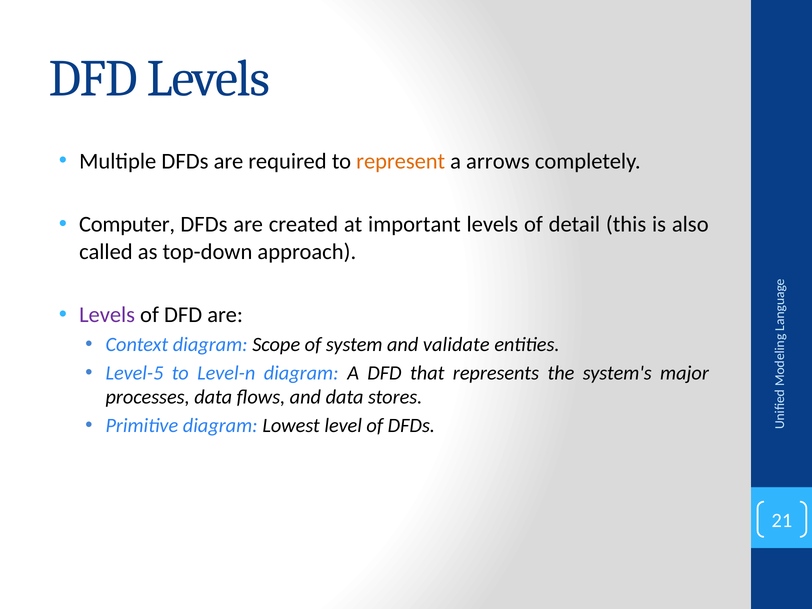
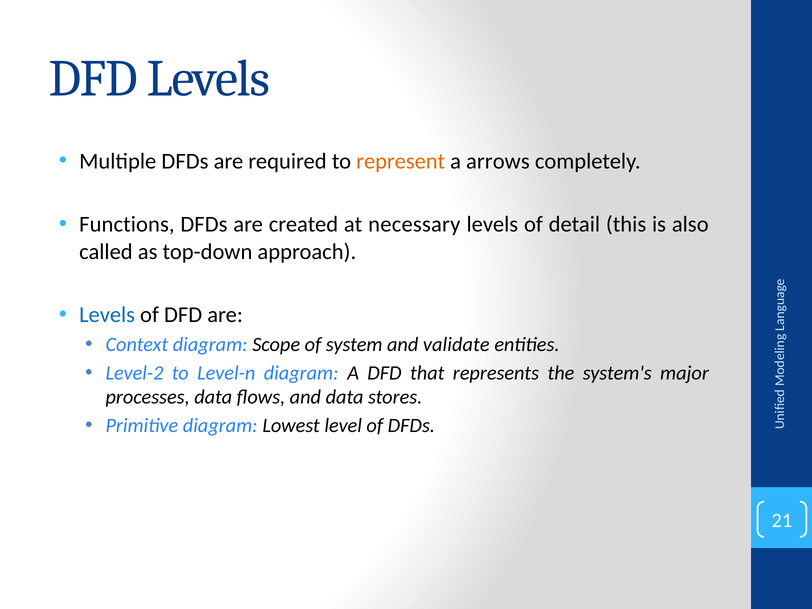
Computer: Computer -> Functions (127, 225)
important: important -> necessary (414, 225)
Levels colour: purple -> blue (107, 315)
Level-5: Level-5 -> Level-2 (134, 373)
